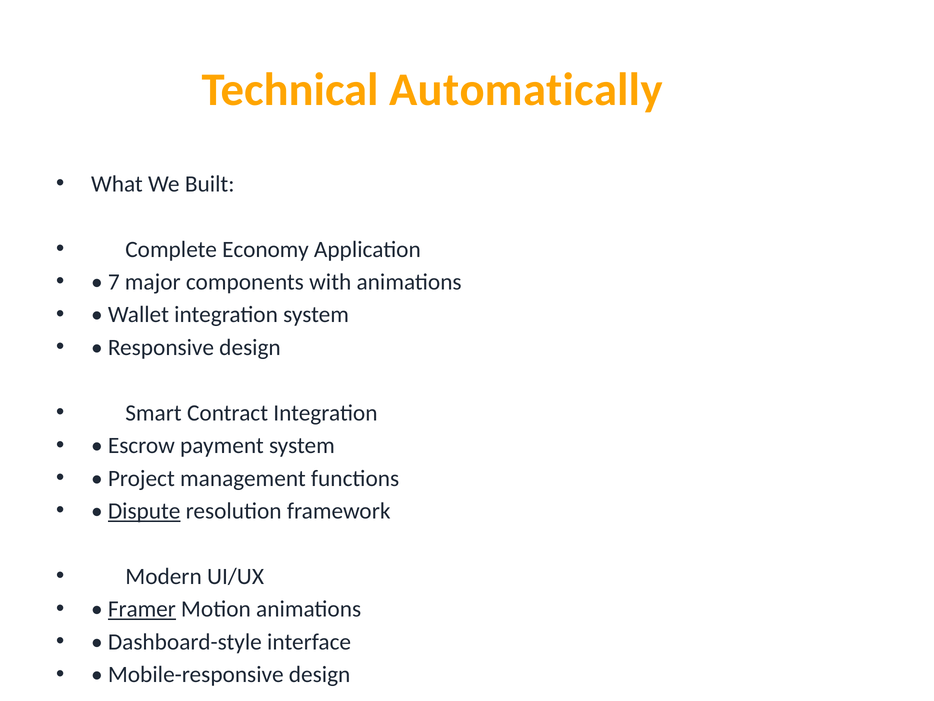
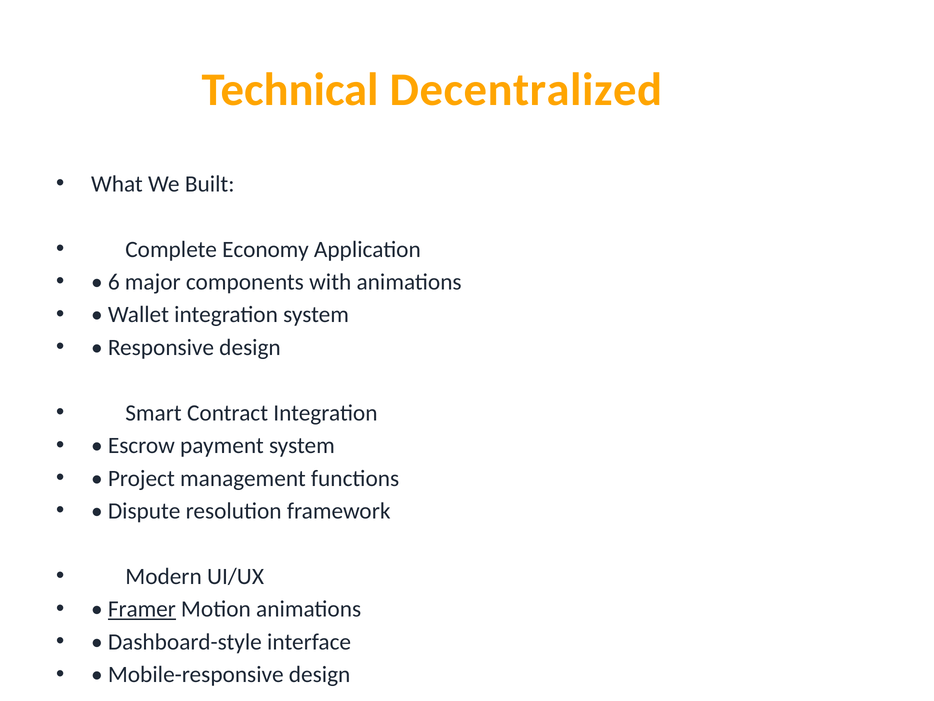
Automatically: Automatically -> Decentralized (526, 90)
7: 7 -> 6 (114, 282)
Dispute underline: present -> none (144, 511)
